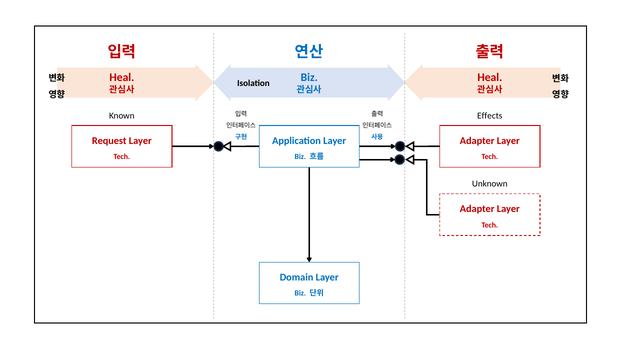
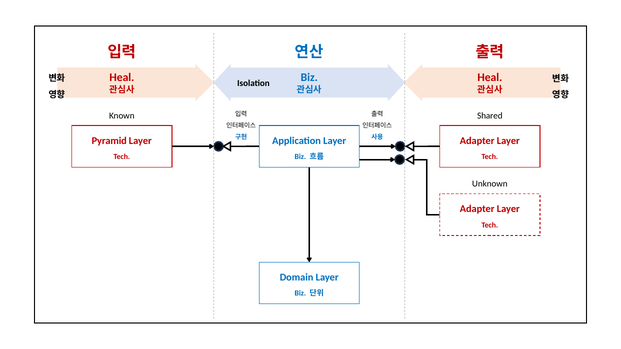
Effects: Effects -> Shared (490, 116)
Request: Request -> Pyramid (109, 141)
